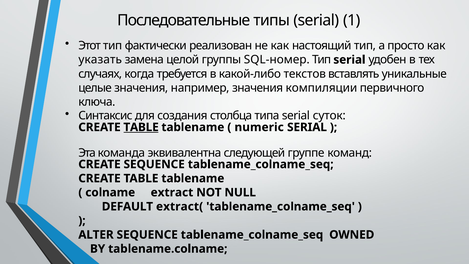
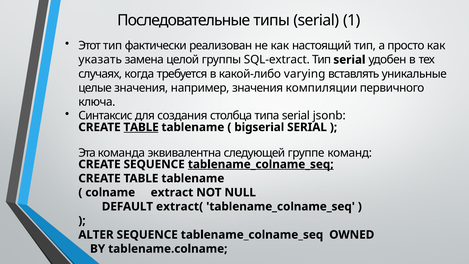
SQL-номер: SQL-номер -> SQL-extract (277, 60)
текстов: текстов -> varying (305, 74)
суток: суток -> jsonb (329, 116)
numeric: numeric -> bigserial (259, 127)
tablename_colname_seq underline: none -> present (261, 164)
